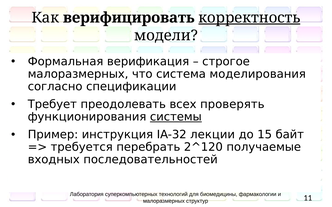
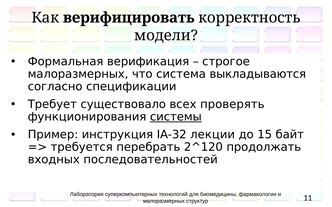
корректность underline: present -> none (249, 18)
моделирования: моделирования -> выкладываются (258, 74)
преодолевать: преодолевать -> существовало (123, 104)
получаемые: получаемые -> продолжать (264, 147)
